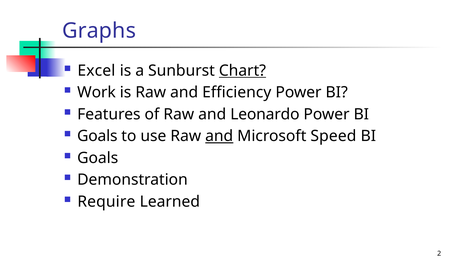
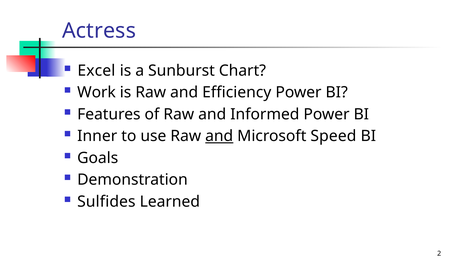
Graphs: Graphs -> Actress (99, 31)
Chart underline: present -> none (242, 71)
Leonardo: Leonardo -> Informed (265, 114)
Goals: Goals -> Inner (97, 136)
Require: Require -> Sulfides (106, 202)
